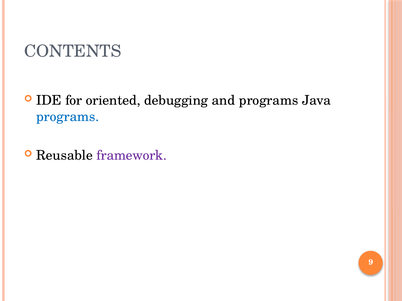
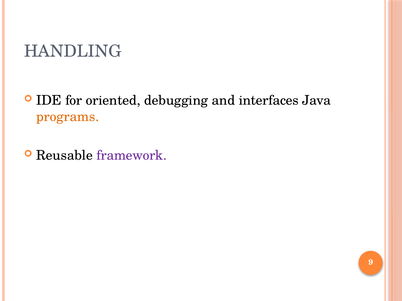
CONTENTS: CONTENTS -> HANDLING (73, 51)
and programs: programs -> interfaces (269, 101)
programs colour: blue -> orange (68, 117)
